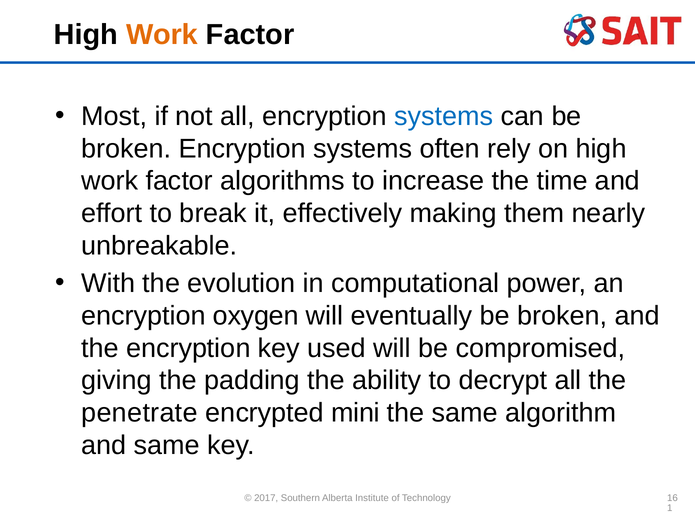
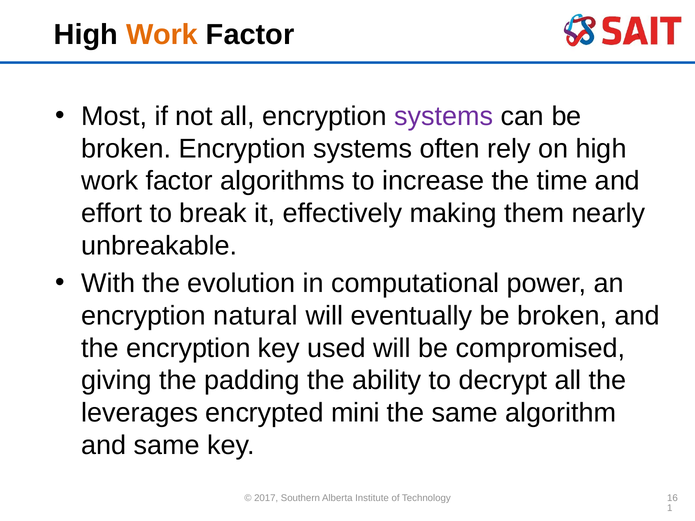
systems colour: blue -> purple (444, 116)
oxygen: oxygen -> natural (256, 316)
penetrate: penetrate -> leverages (140, 413)
